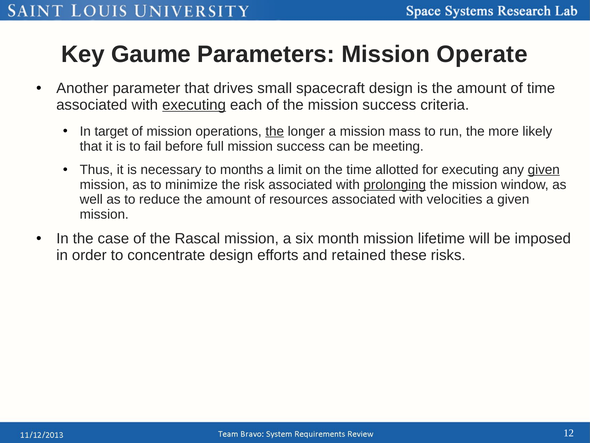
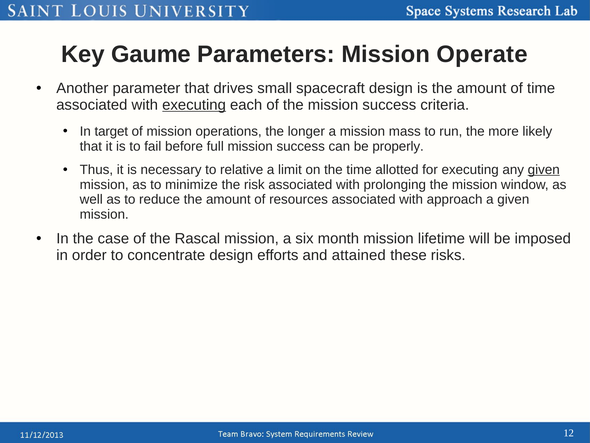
the underline: present -> none (275, 131)
meeting: meeting -> properly (398, 146)
months: months -> relative (242, 170)
prolonging underline: present -> none (395, 185)
velocities: velocities -> approach (455, 199)
retained: retained -> attained (359, 255)
